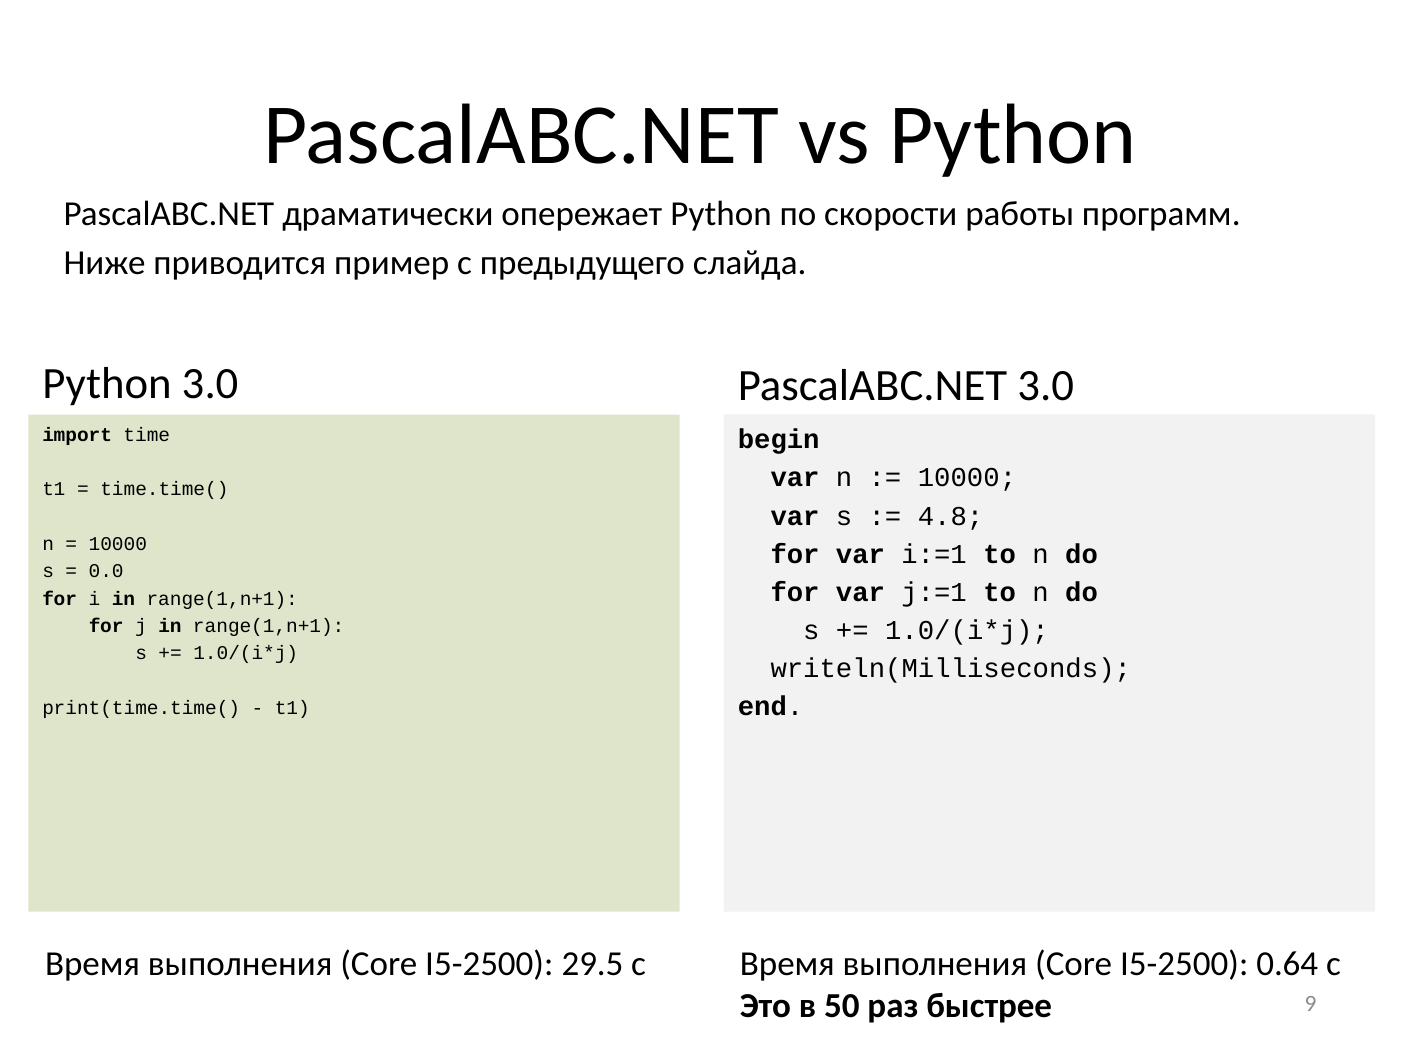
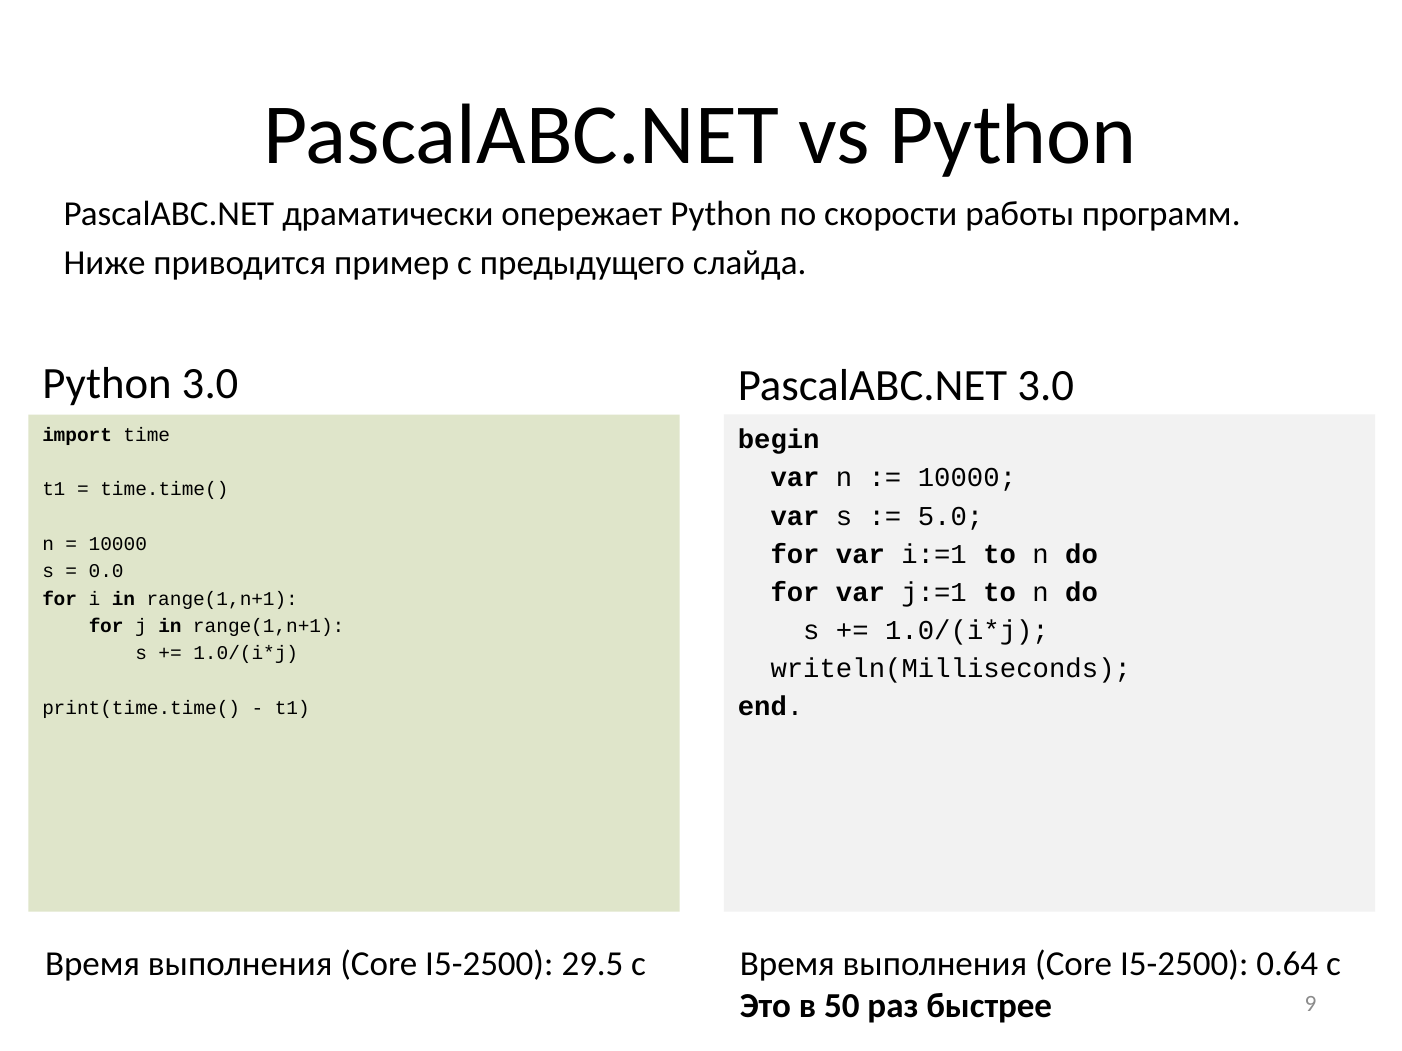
4.8: 4.8 -> 5.0 (951, 516)
